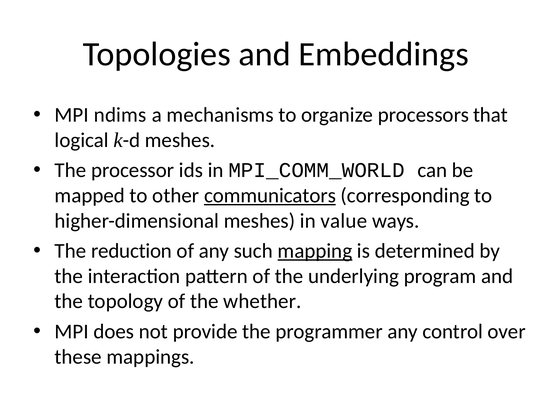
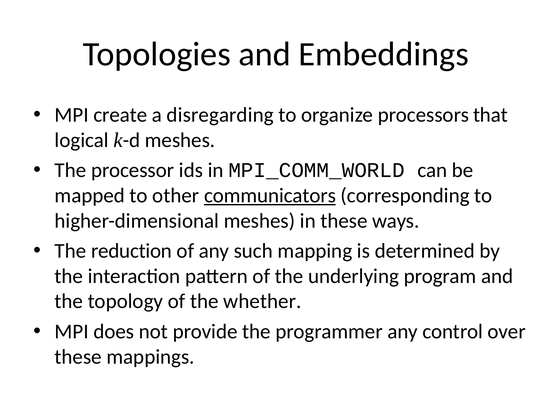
ndims: ndims -> create (120, 115)
mechanisms: mechanisms -> disregarding (220, 115)
in value: value -> these (344, 221)
mapping underline: present -> none (315, 251)
